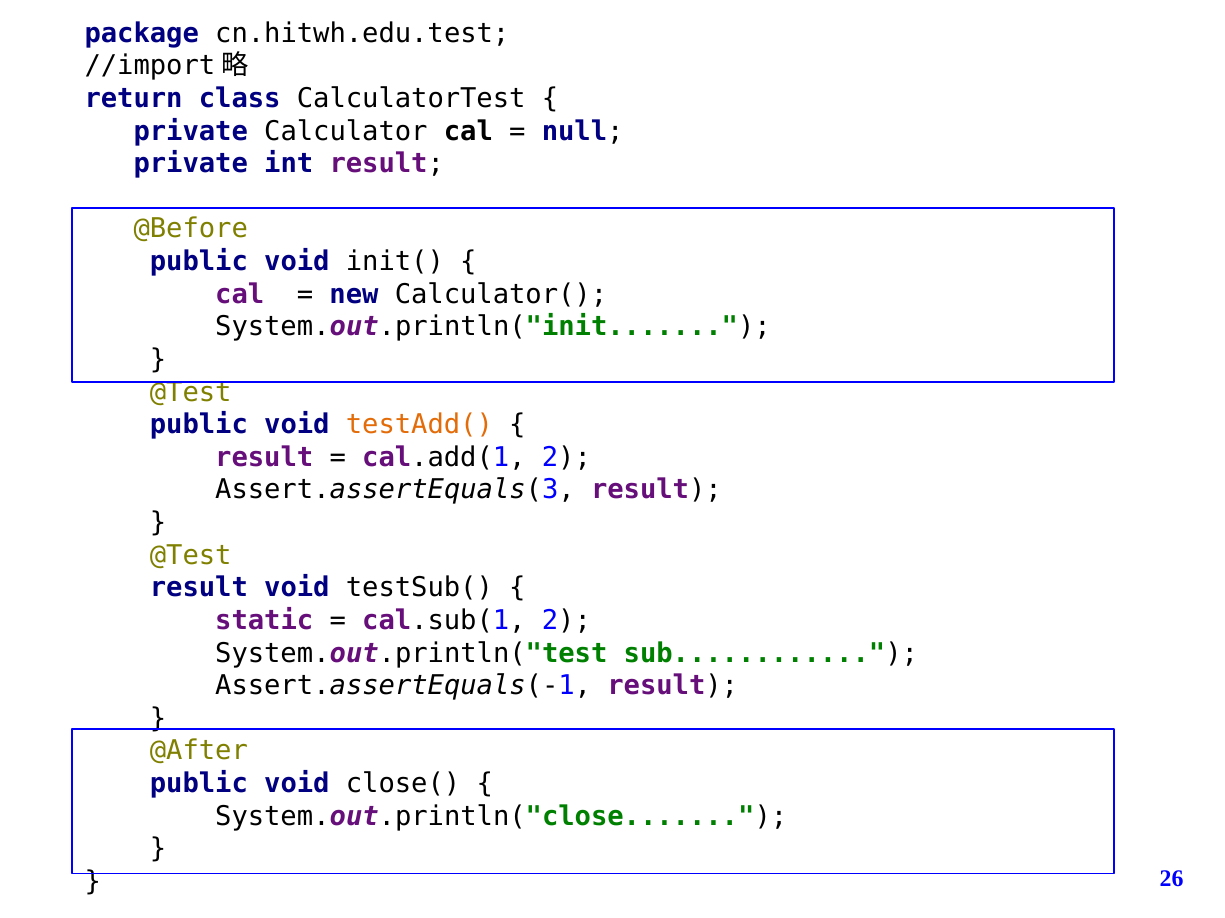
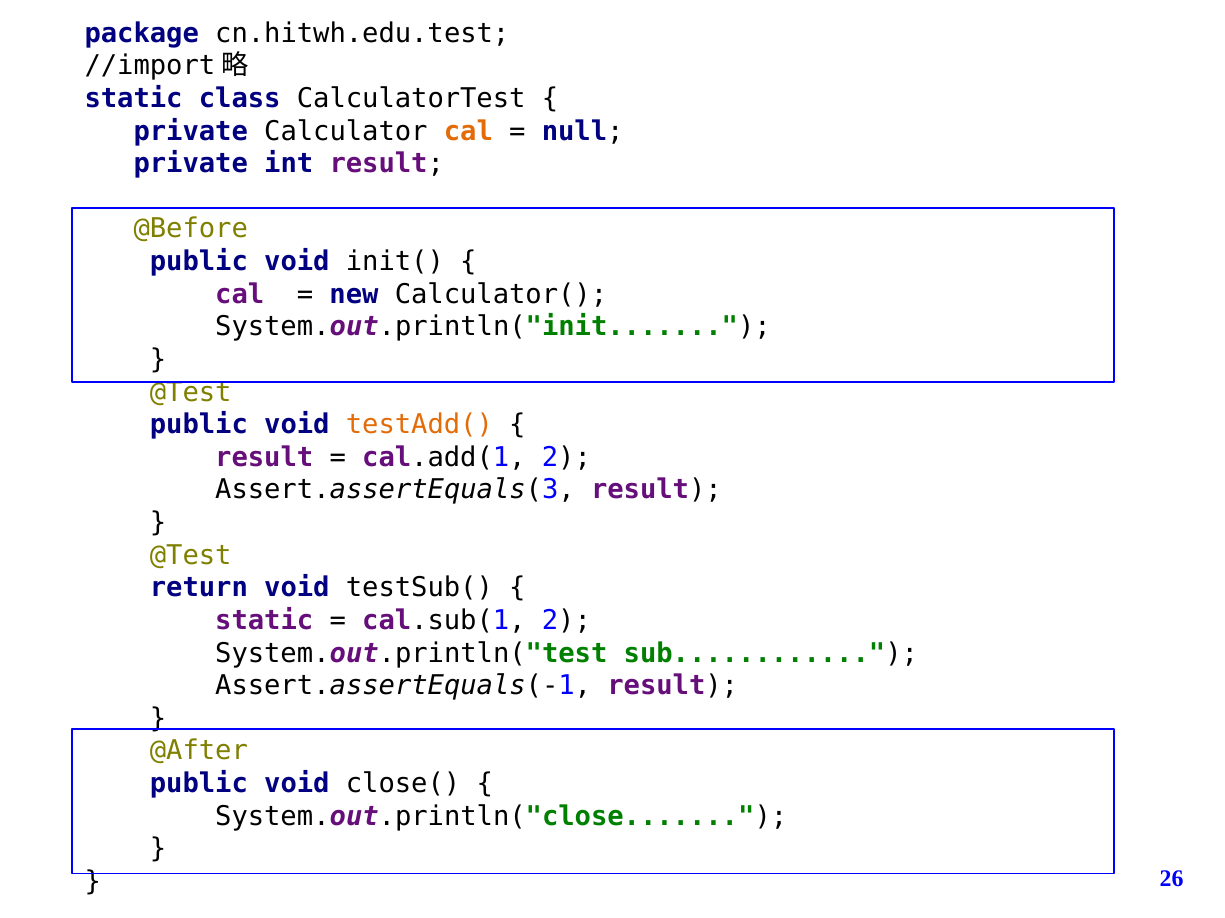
return: return -> static (134, 99)
cal colour: black -> orange (468, 131)
result: result -> return (199, 588)
